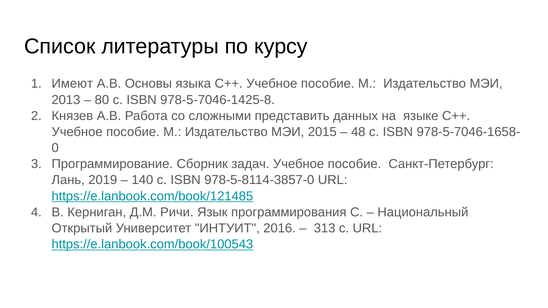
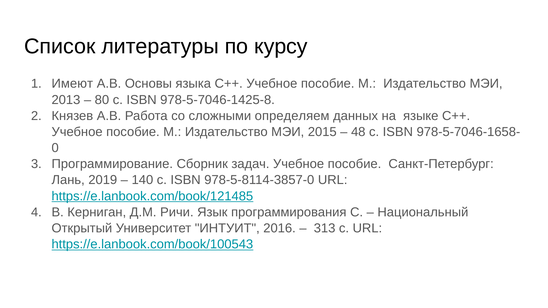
представить: представить -> определяем (292, 116)
